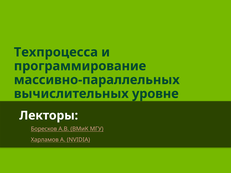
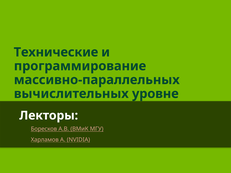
Техпроцесса: Техпроцесса -> Технические (56, 52)
